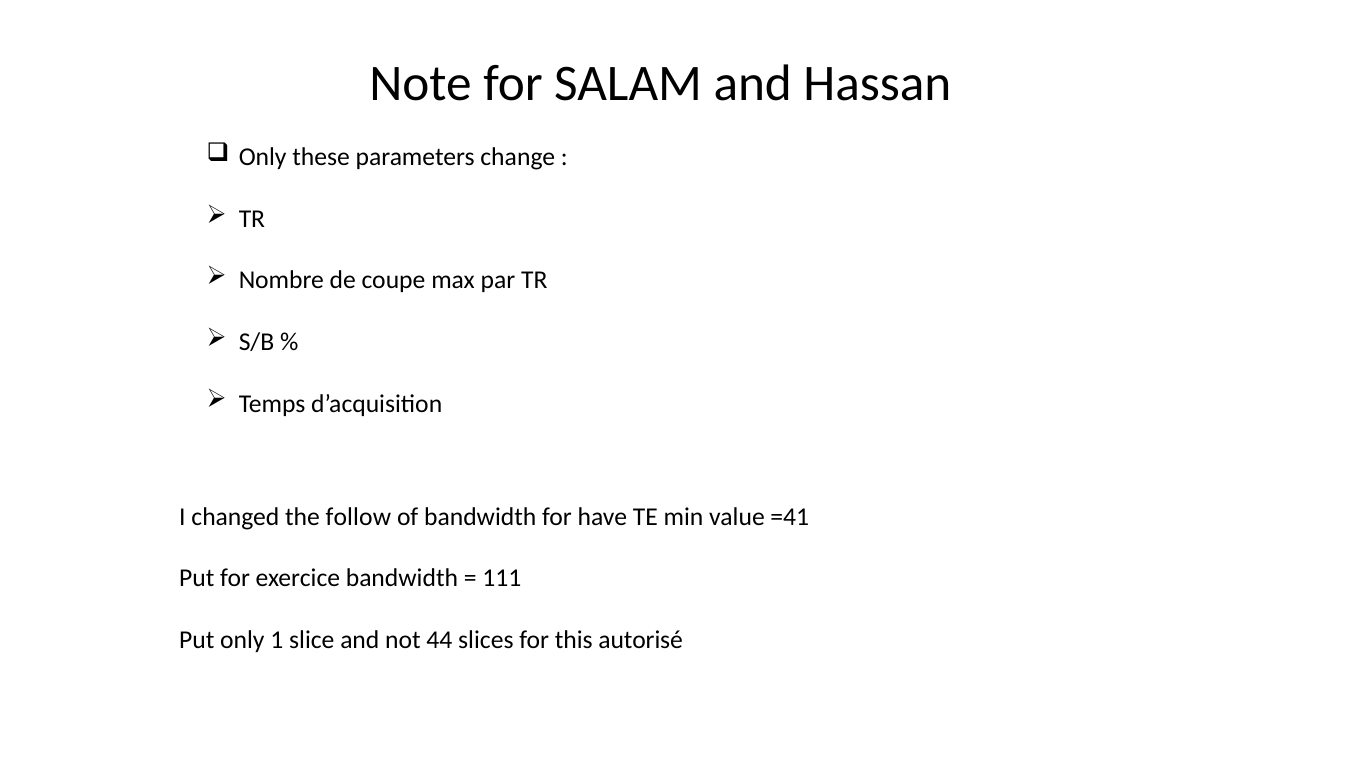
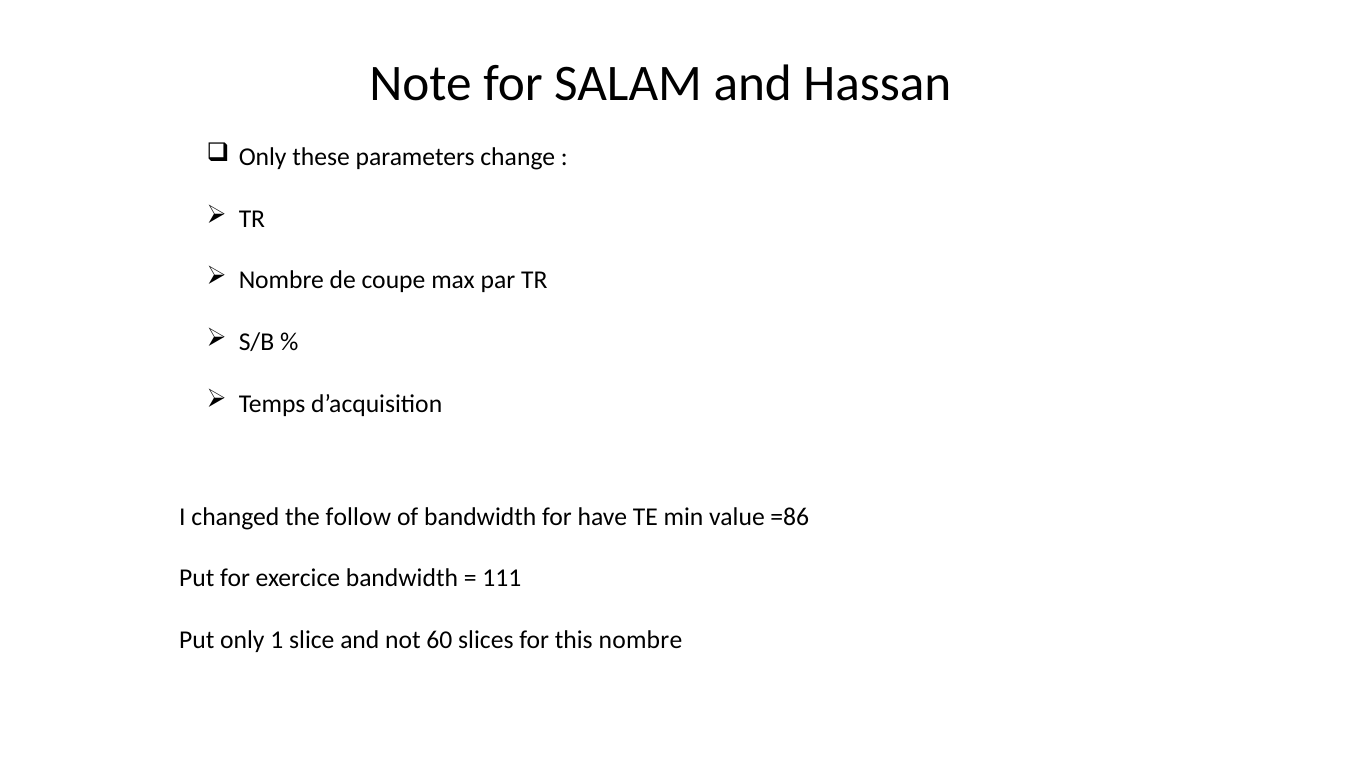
=41: =41 -> =86 (790, 517)
44: 44 -> 60 (439, 640)
this autorisé: autorisé -> nombre (640, 640)
